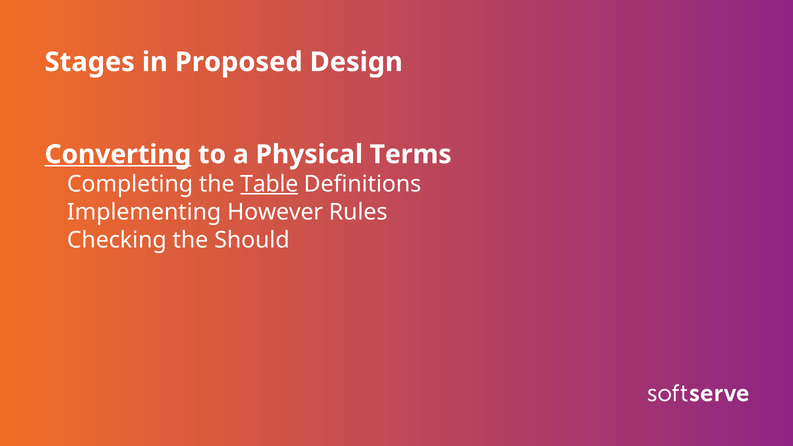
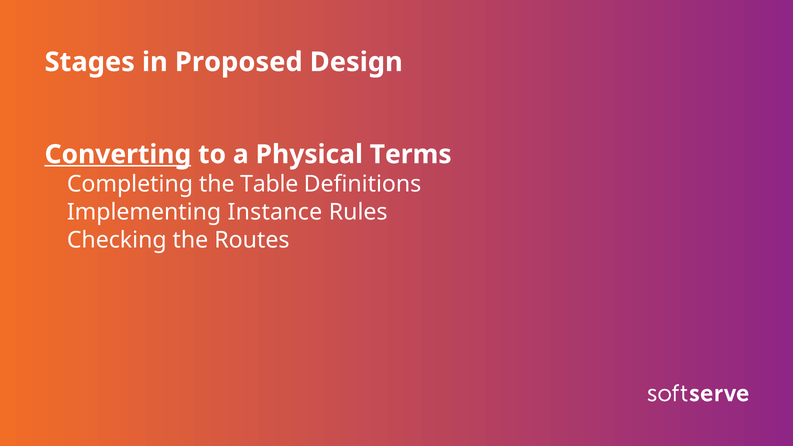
Table underline: present -> none (269, 184)
However: However -> Instance (275, 212)
Should: Should -> Routes (252, 240)
